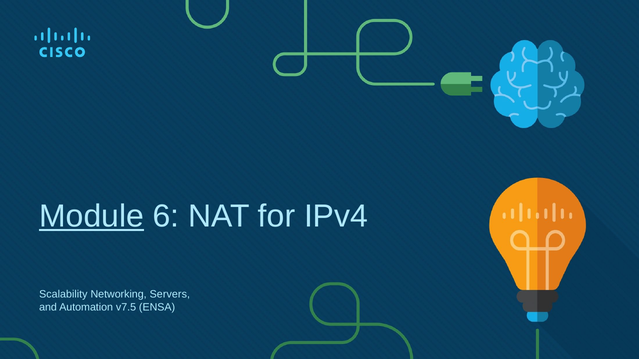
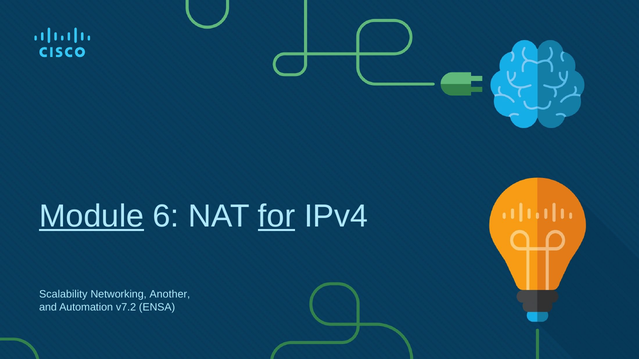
for underline: none -> present (277, 217)
Servers: Servers -> Another (170, 295)
v7.5: v7.5 -> v7.2 (126, 308)
